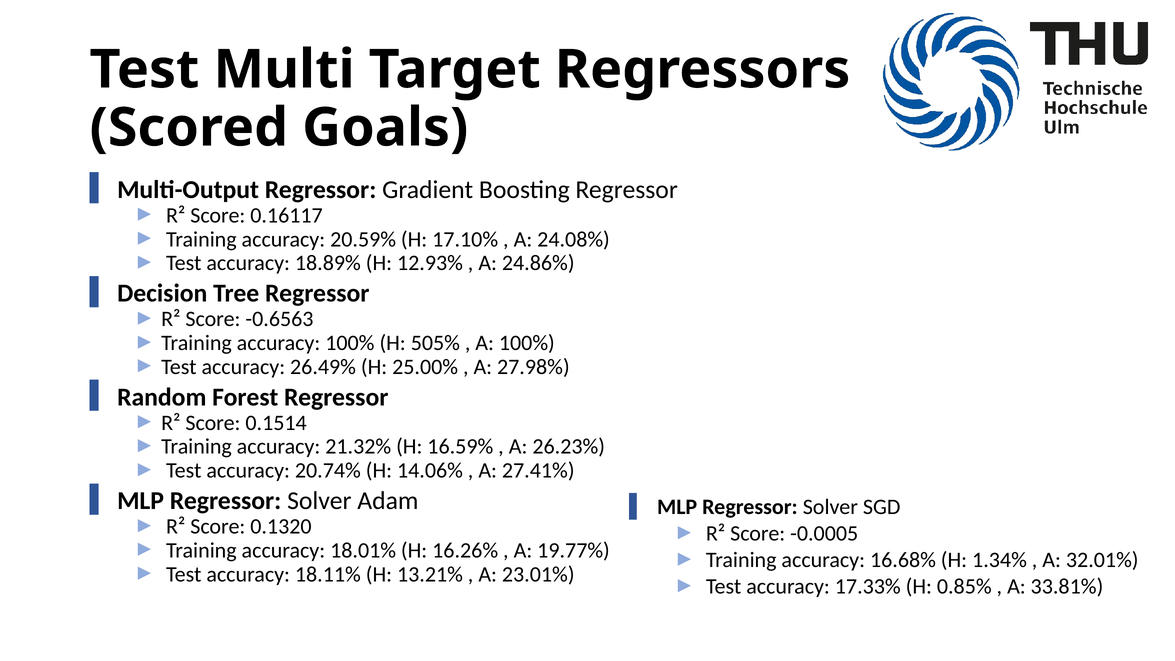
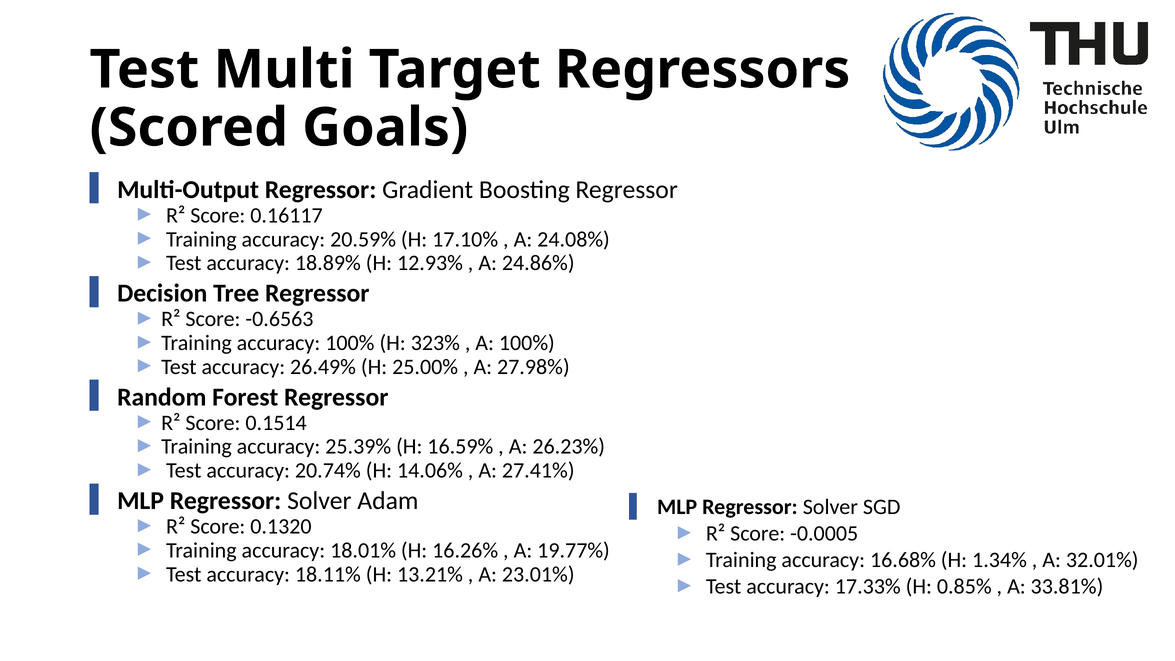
505%: 505% -> 323% (435, 343)
21.32%: 21.32% -> 25.39% (358, 447)
